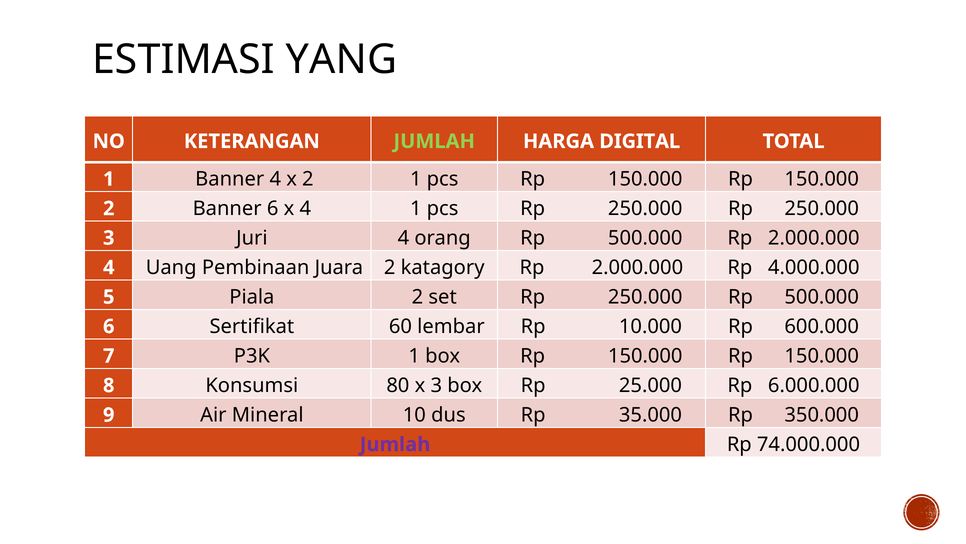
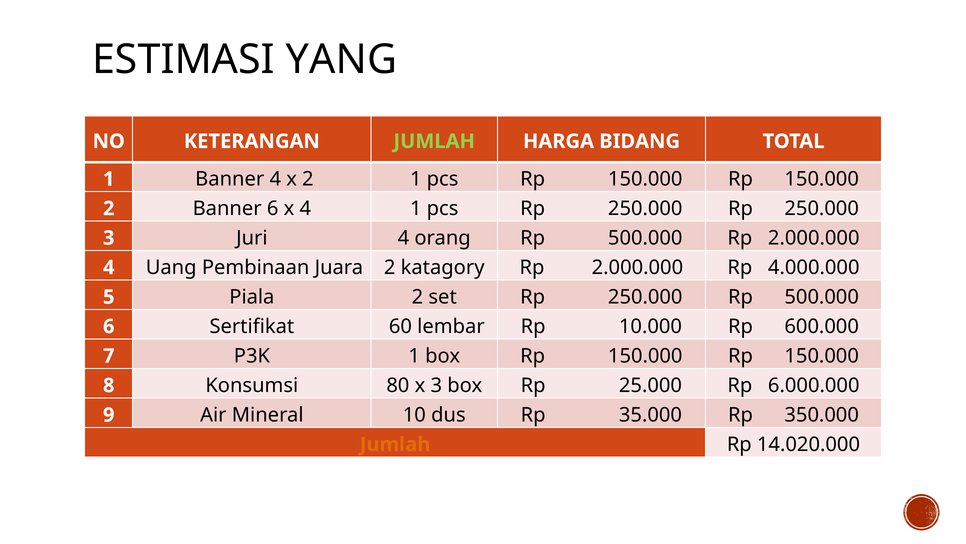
DIGITAL: DIGITAL -> BIDANG (640, 141)
Jumlah colour: purple -> orange (395, 444)
74.000.000: 74.000.000 -> 14.020.000 (808, 444)
